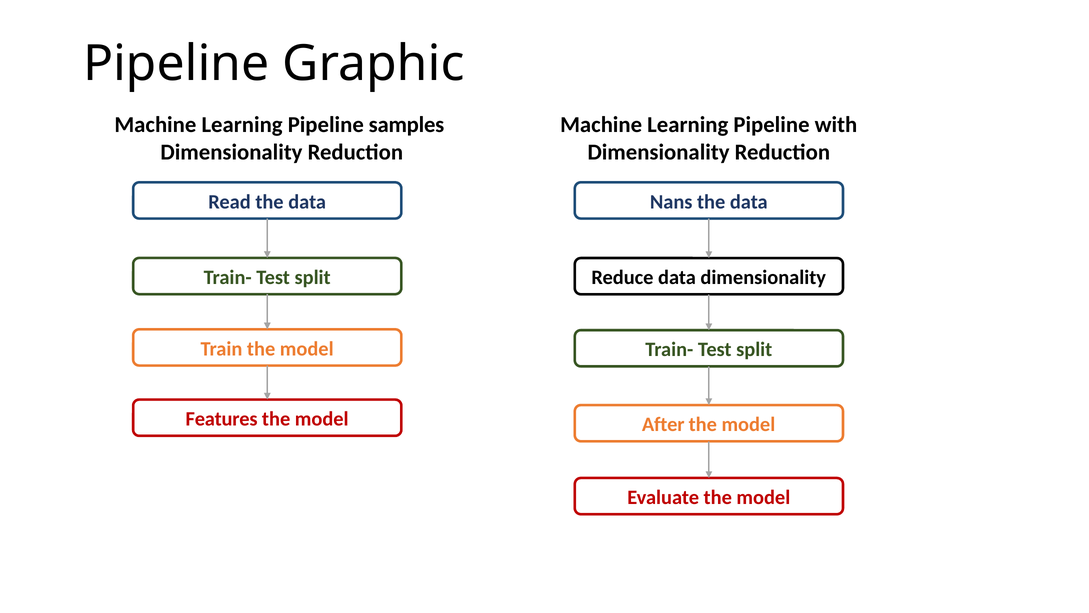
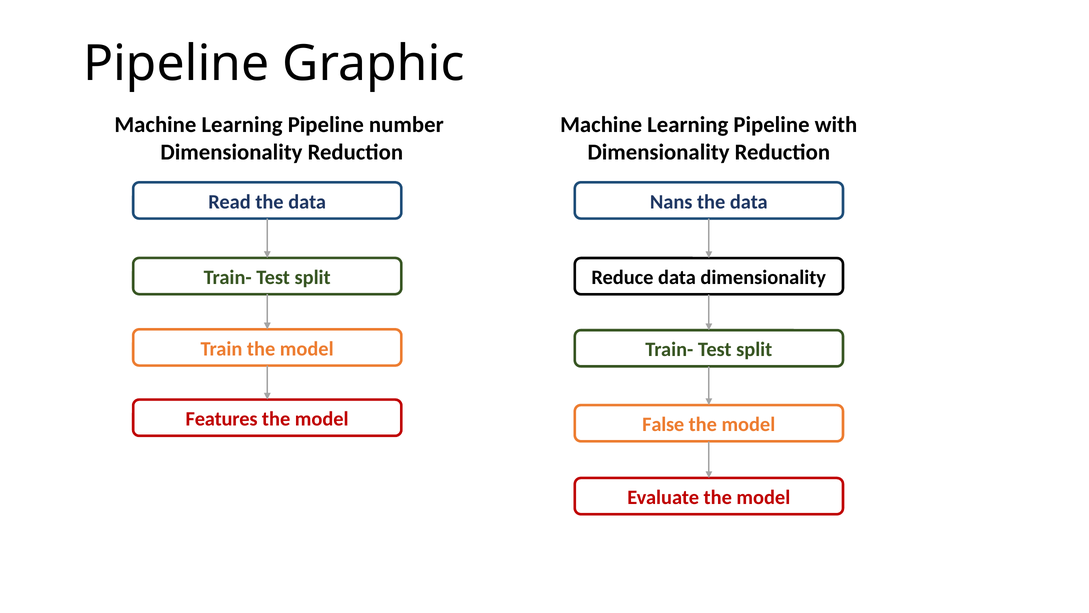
samples: samples -> number (406, 125)
After: After -> False (663, 424)
